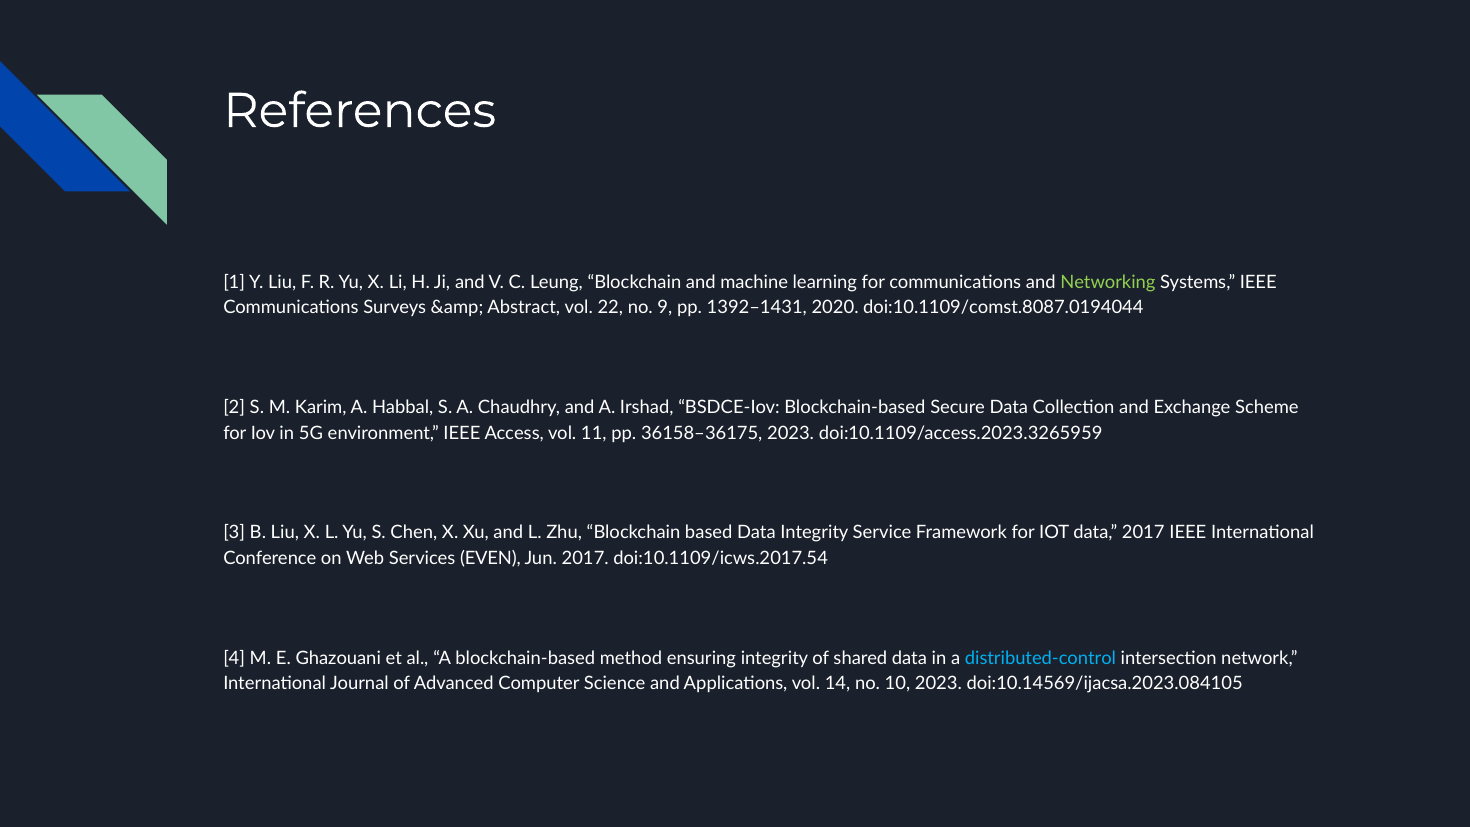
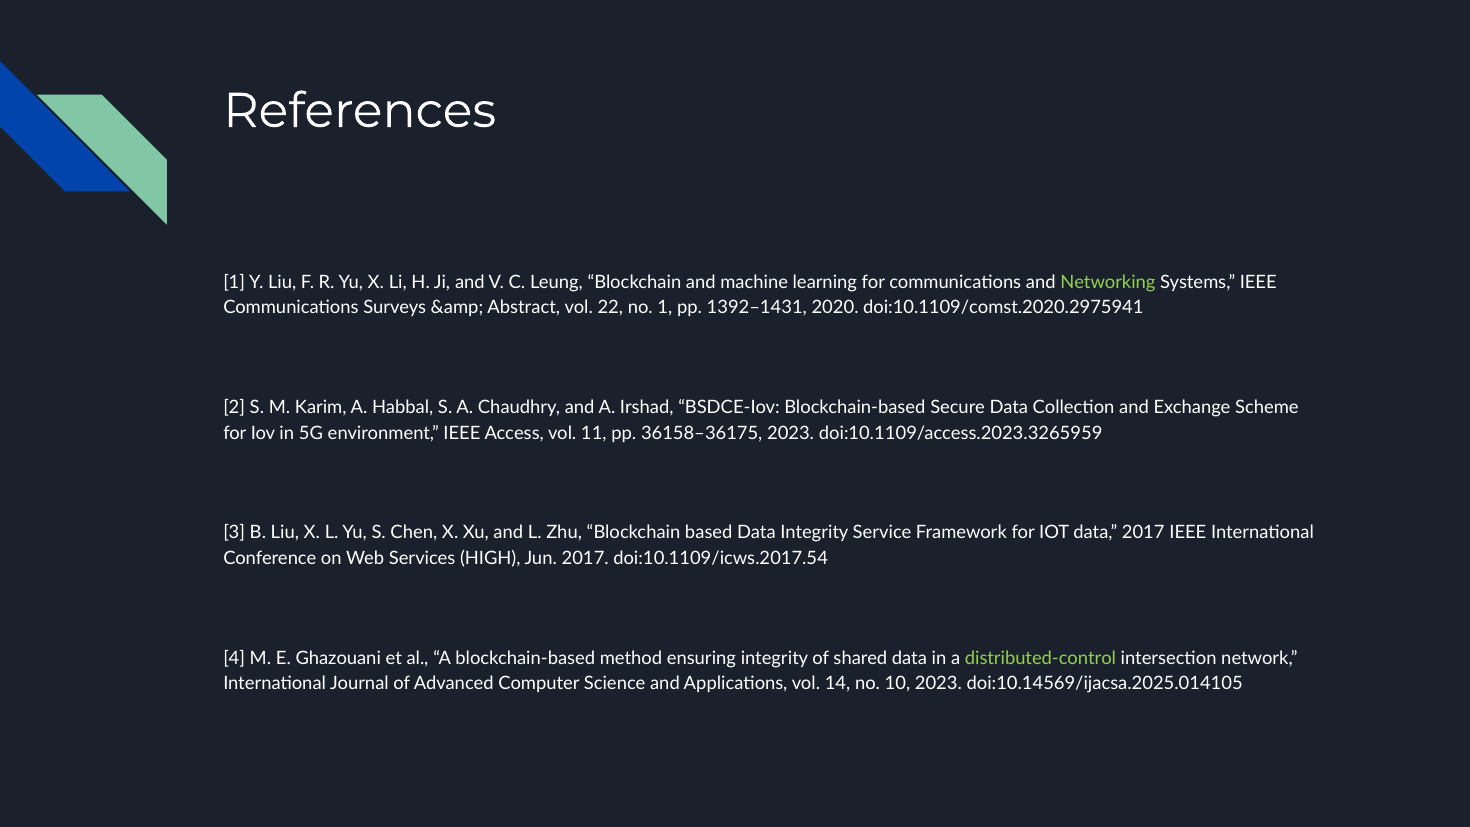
no 9: 9 -> 1 (665, 308)
doi:10.1109/comst.8087.0194044: doi:10.1109/comst.8087.0194044 -> doi:10.1109/comst.2020.2975941 (1003, 308)
EVEN: EVEN -> HIGH (490, 558)
distributed-control colour: light blue -> light green (1040, 658)
doi:10.14569/ijacsa.2023.084105: doi:10.14569/ijacsa.2023.084105 -> doi:10.14569/ijacsa.2025.014105 (1105, 683)
